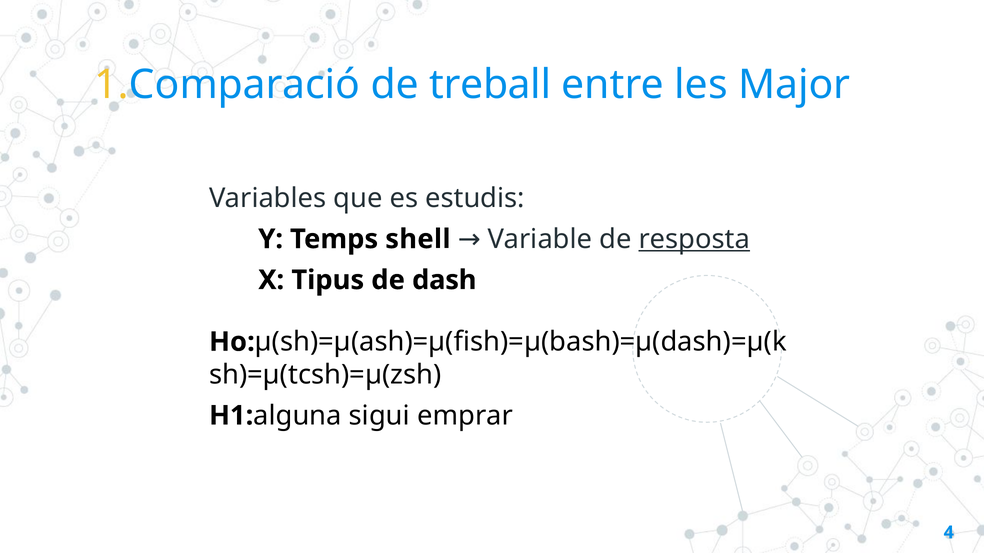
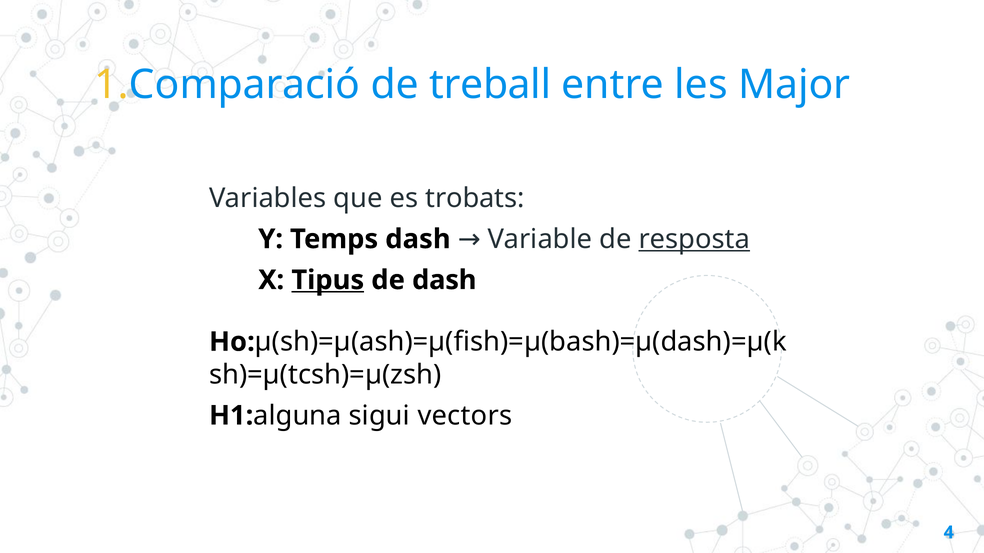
estudis: estudis -> trobats (475, 198)
Temps shell: shell -> dash (418, 239)
Tipus underline: none -> present (328, 280)
emprar: emprar -> vectors (465, 416)
